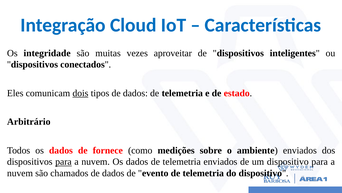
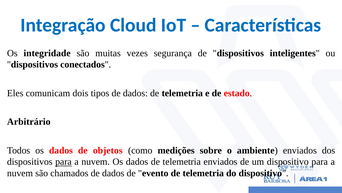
aproveitar: aproveitar -> segurança (173, 53)
dois underline: present -> none (80, 93)
fornece: fornece -> objetos (108, 150)
